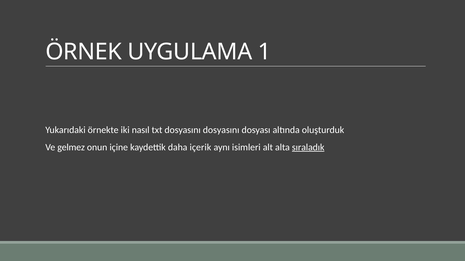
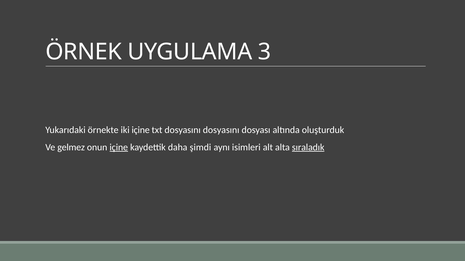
1: 1 -> 3 (264, 52)
iki nasıl: nasıl -> içine (141, 130)
içine underline: none -> present (119, 147)
içerik: içerik -> şimdi (200, 147)
